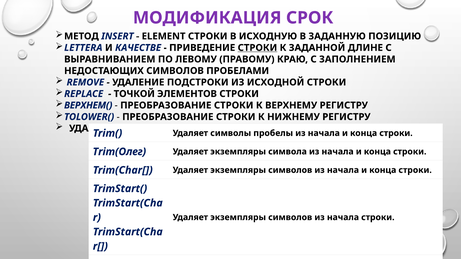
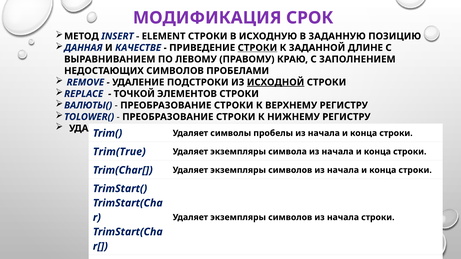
LETTERA: LETTERA -> ДАННАЯ (83, 48)
ИСХОДНОЙ underline: none -> present (276, 82)
ВЕРХНЕМ(: ВЕРХНЕМ( -> ВАЛЮТЫ( (88, 105)
Trim(Олег: Trim(Олег -> Trim(True (119, 152)
